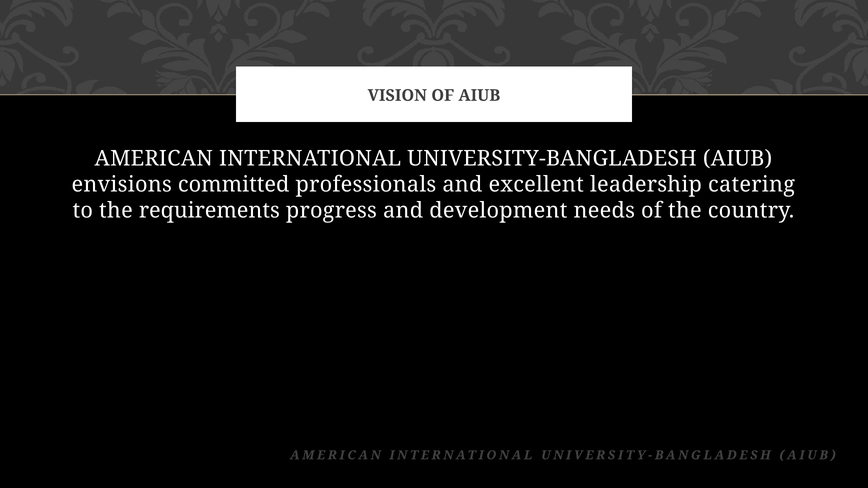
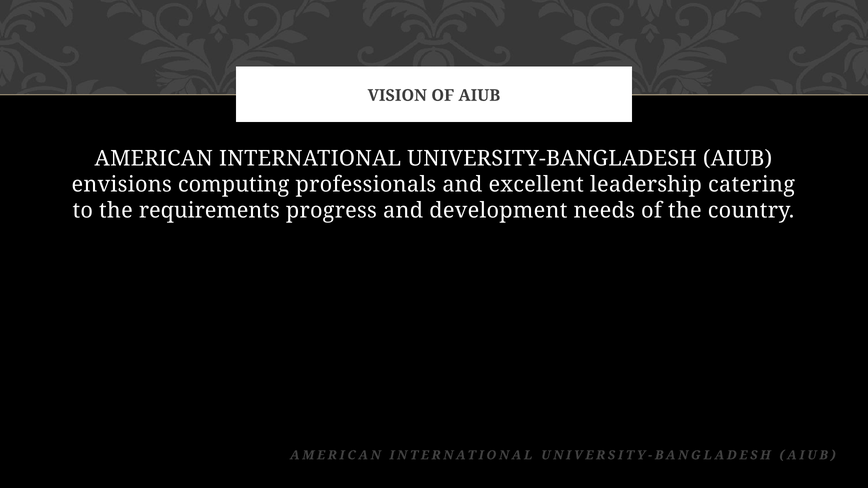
committed: committed -> computing (234, 185)
